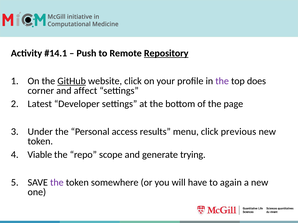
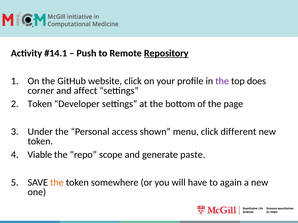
GitHub underline: present -> none (72, 81)
Latest: Latest -> Token (40, 104)
results: results -> shown (155, 132)
previous: previous -> different (238, 132)
trying: trying -> paste (193, 155)
the colour: purple -> orange (57, 183)
